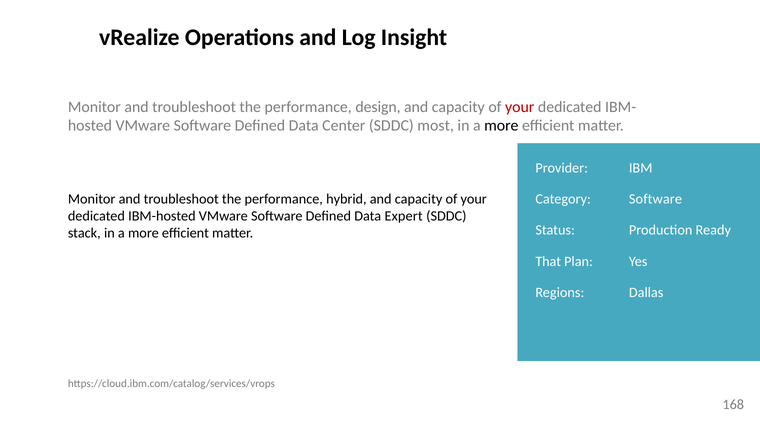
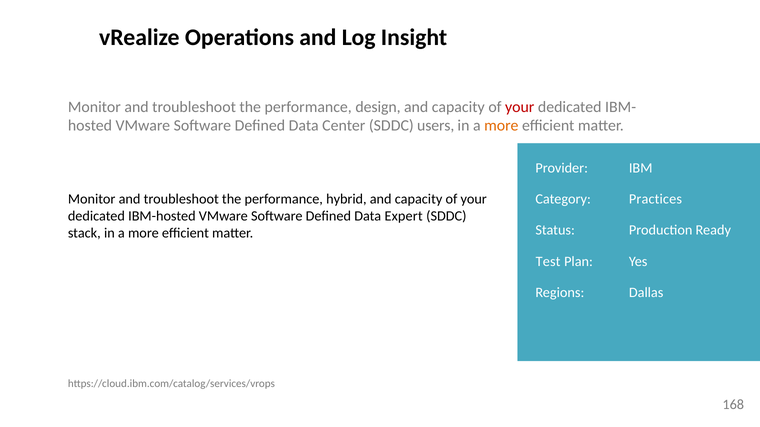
most: most -> users (436, 126)
more colour: black -> orange (501, 126)
Category Software: Software -> Practices (655, 199)
That: That -> Test (548, 262)
